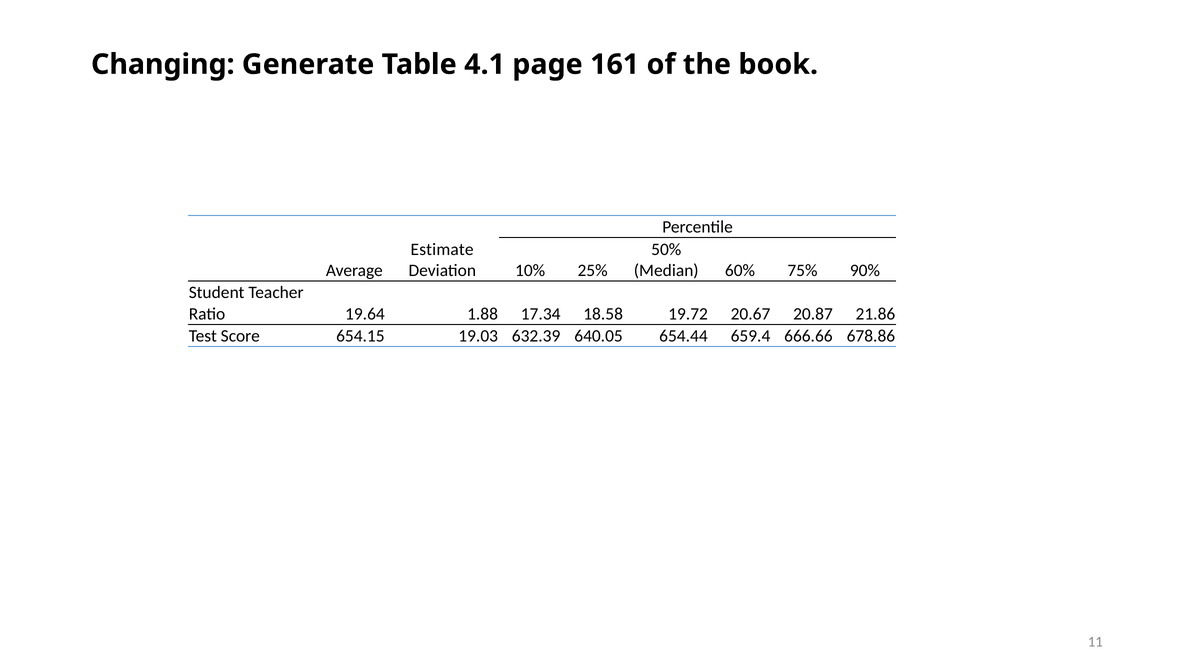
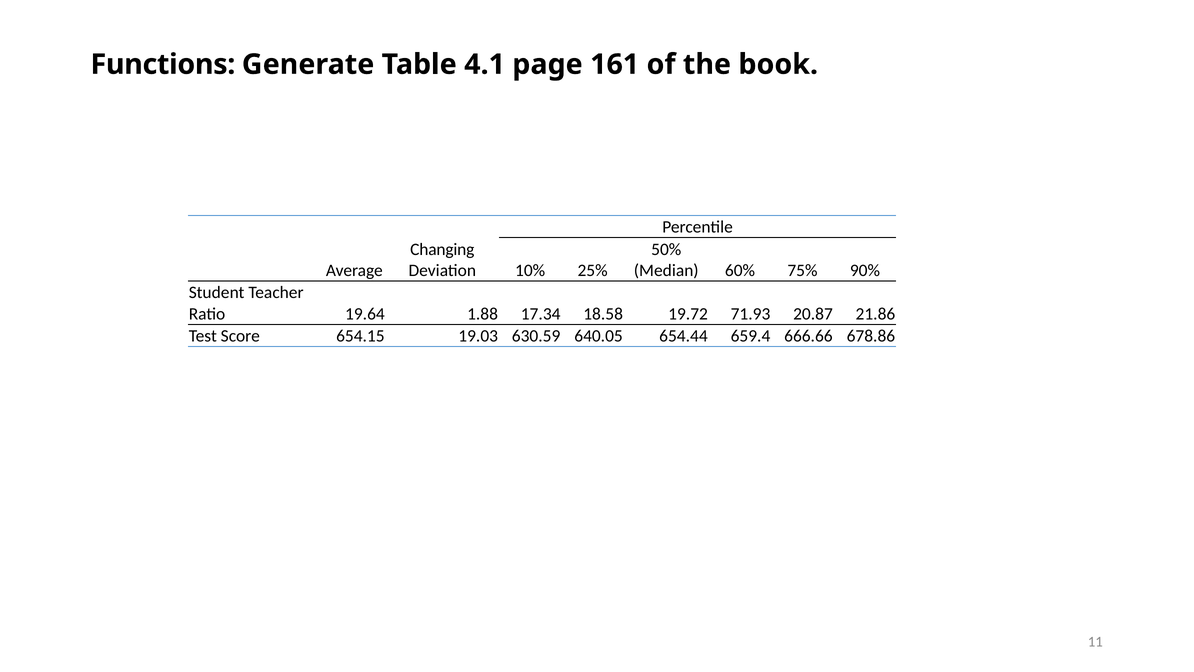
Changing: Changing -> Functions (163, 64)
Estimate: Estimate -> Changing (442, 249)
20.67: 20.67 -> 71.93 (751, 314)
632.39: 632.39 -> 630.59 (536, 336)
